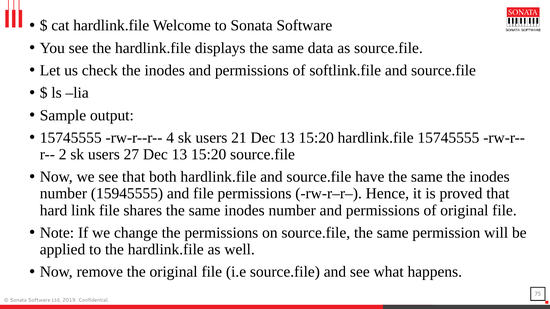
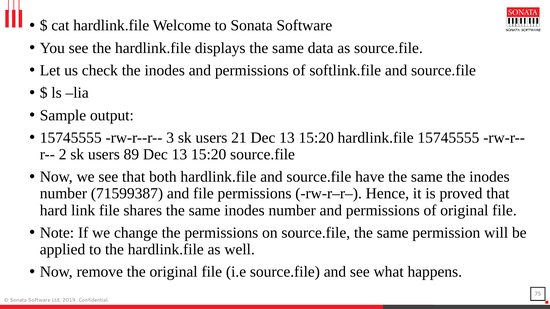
4: 4 -> 3 (170, 138)
27: 27 -> 89 (131, 155)
15945555: 15945555 -> 71599387 (127, 194)
